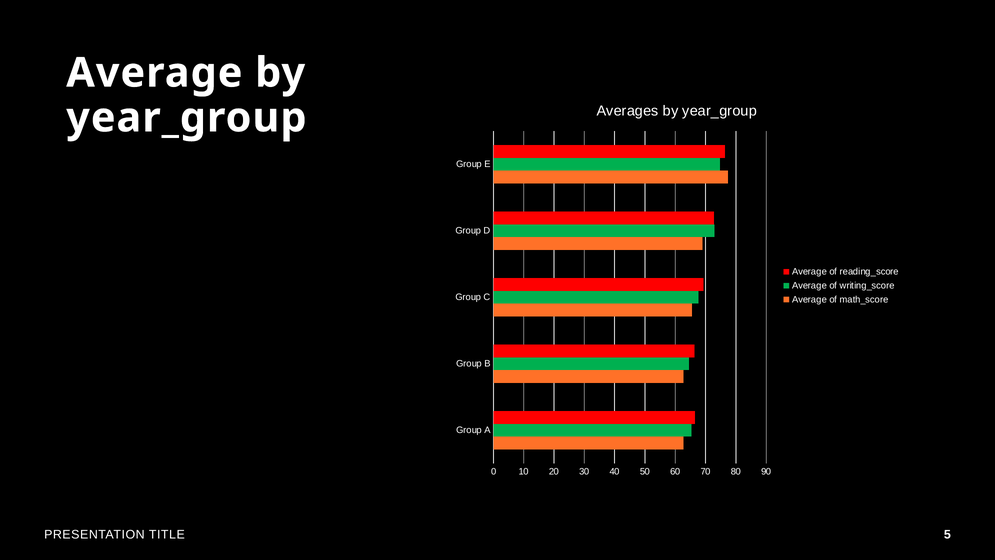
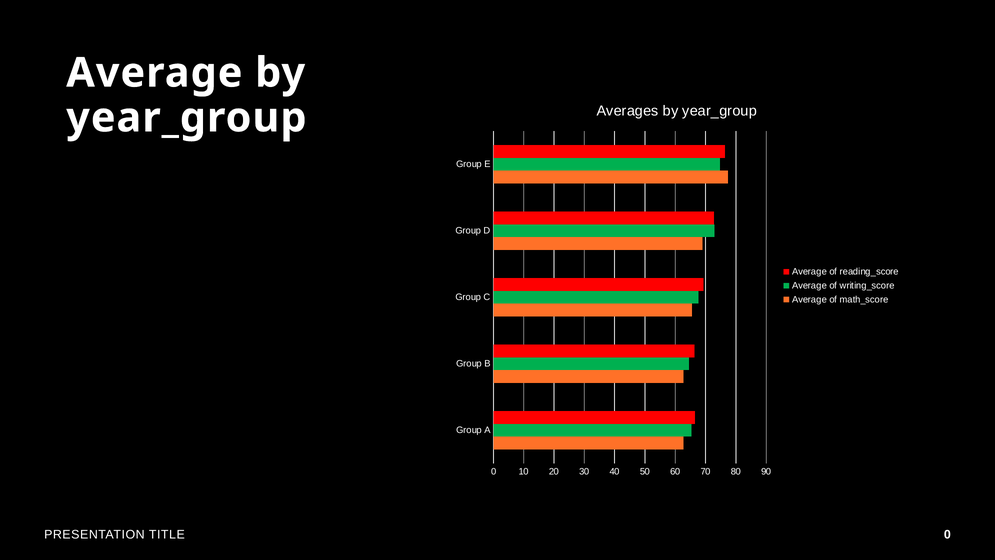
TITLE 5: 5 -> 0 (947, 534)
